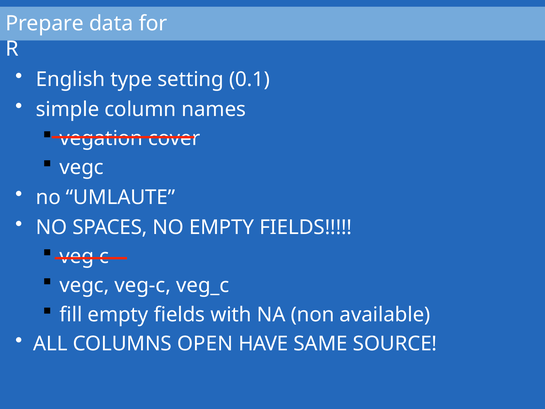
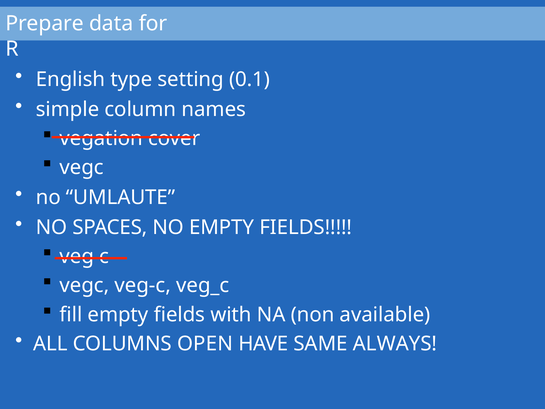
SOURCE: SOURCE -> ALWAYS (395, 344)
